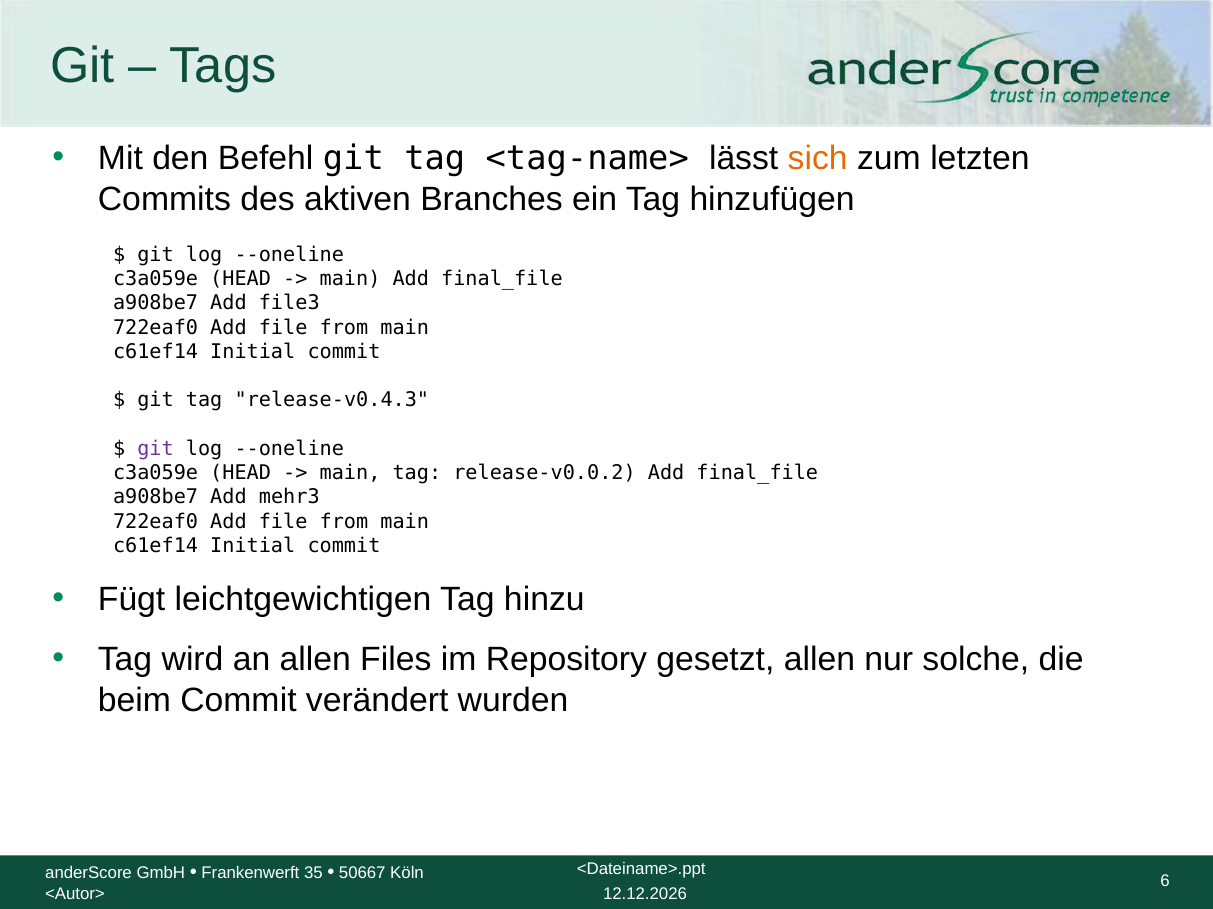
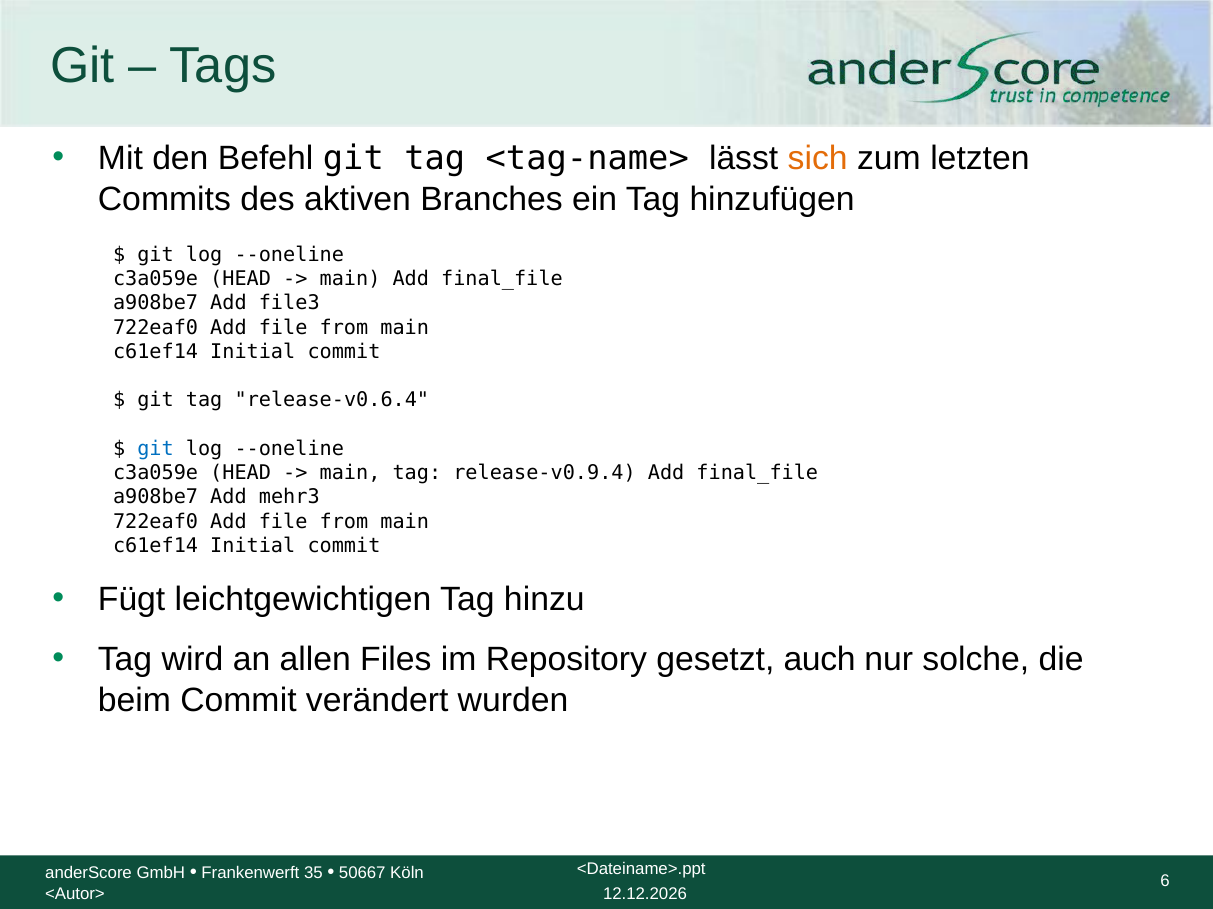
release-v0.4.3: release-v0.4.3 -> release-v0.6.4 (332, 401)
git colour: purple -> blue (156, 449)
release-v0.0.2: release-v0.0.2 -> release-v0.9.4 (545, 473)
gesetzt allen: allen -> auch (820, 660)
